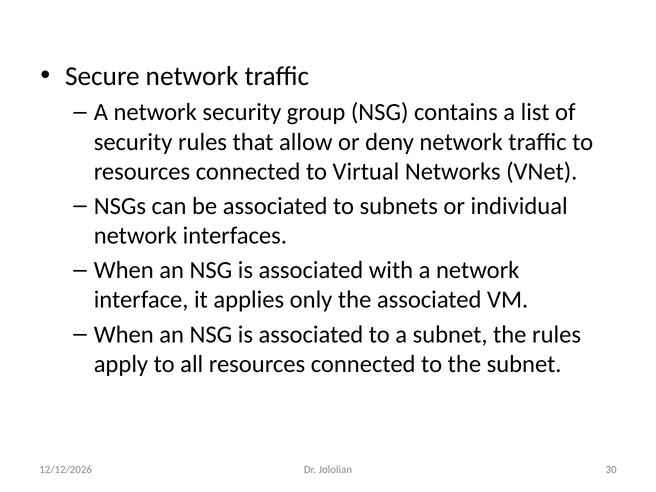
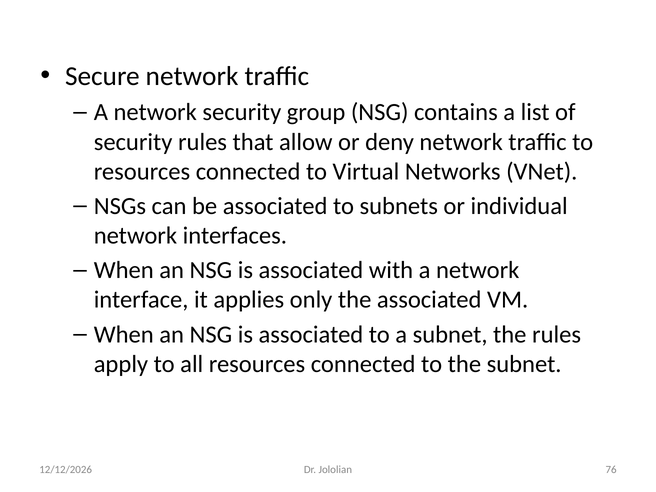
30: 30 -> 76 (611, 470)
